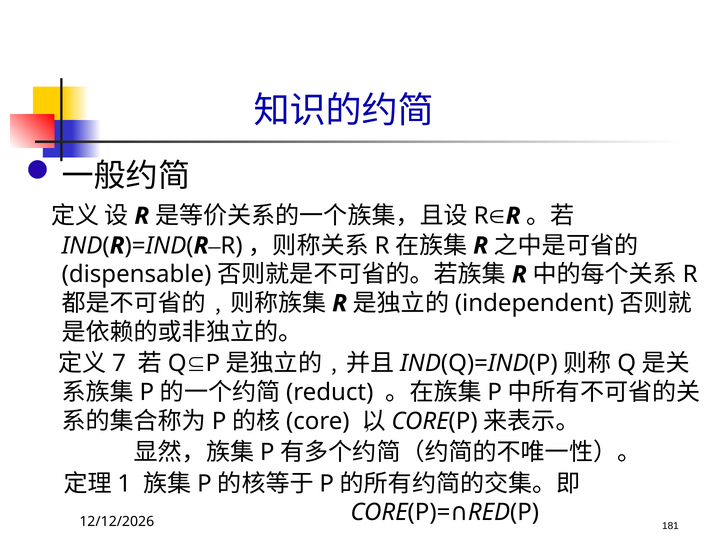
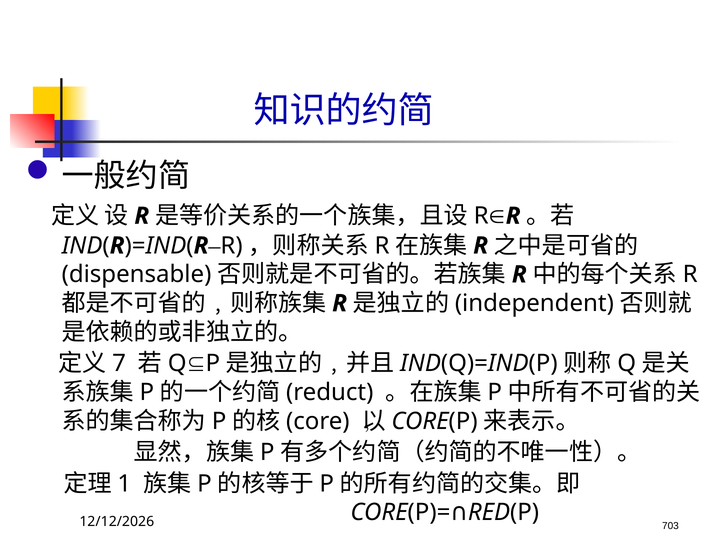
181: 181 -> 703 (670, 527)
